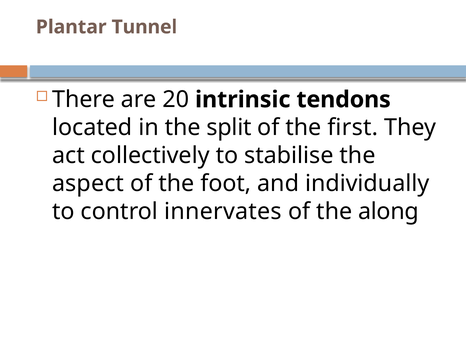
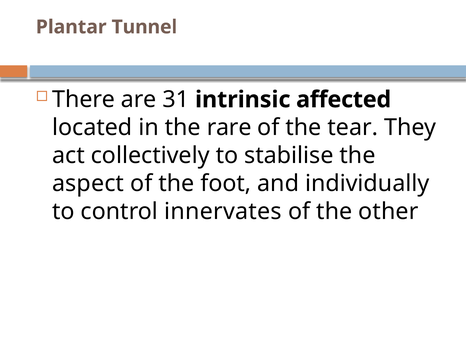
20: 20 -> 31 (176, 99)
tendons: tendons -> affected (344, 99)
split: split -> rare (229, 127)
first: first -> tear (353, 127)
along: along -> other (388, 211)
